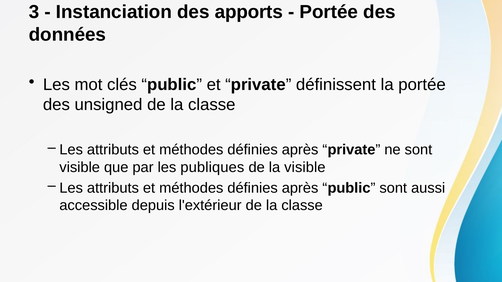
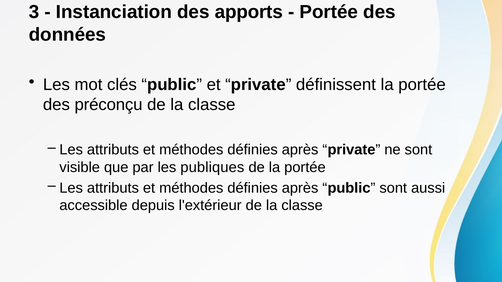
unsigned: unsigned -> préconçu (109, 105)
de la visible: visible -> portée (305, 168)
